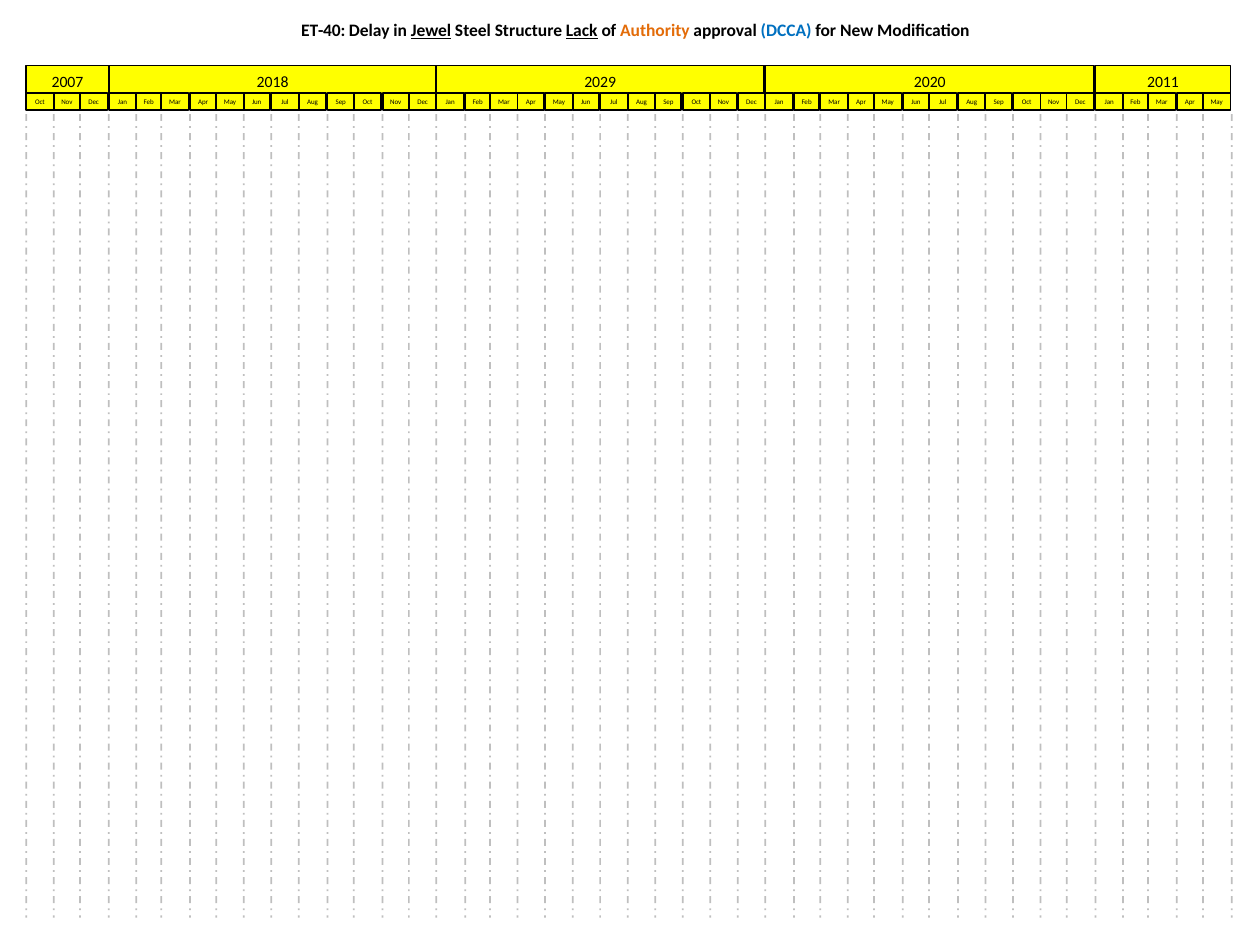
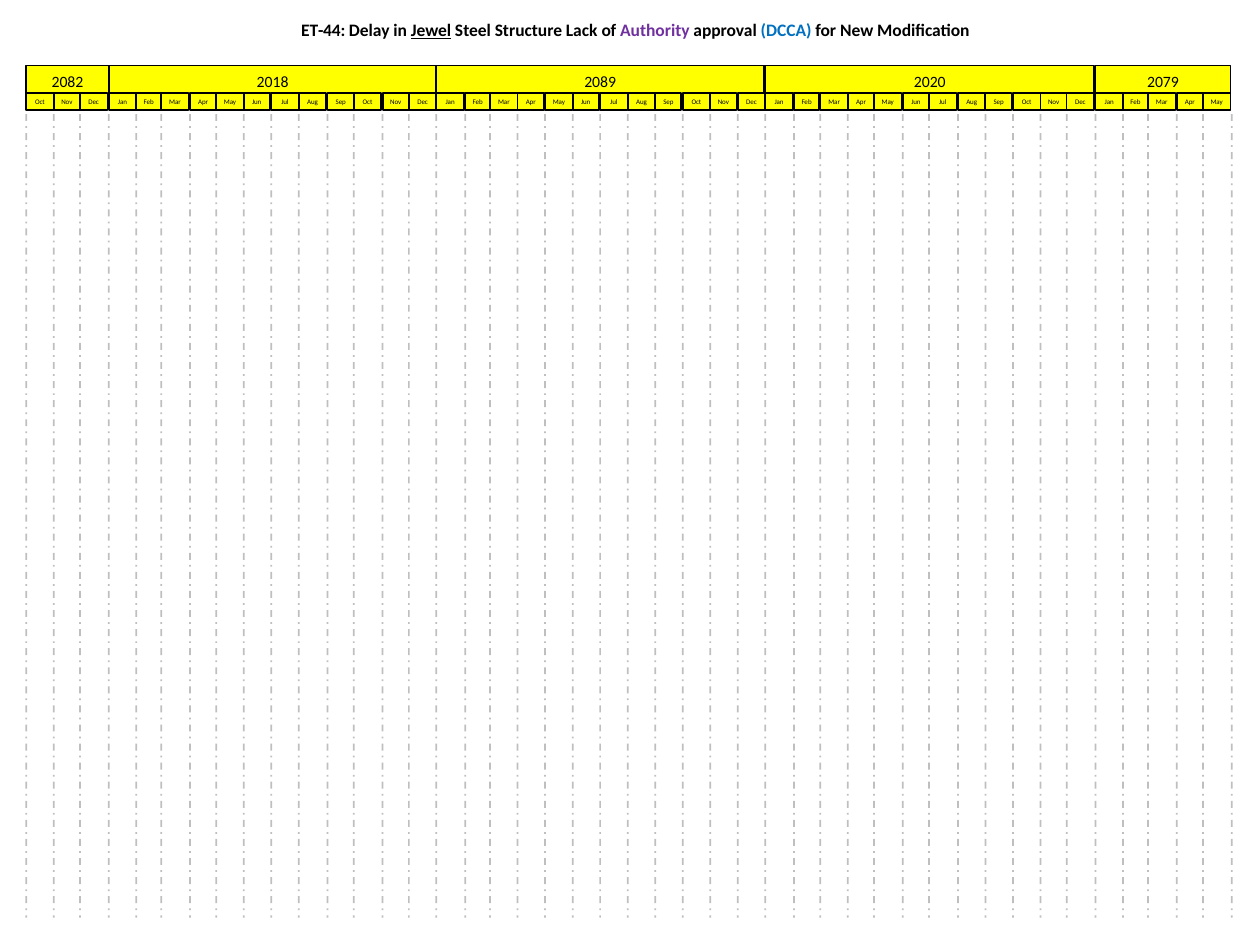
ET-40: ET-40 -> ET-44 (323, 31)
Lack underline: present -> none (582, 31)
Authority colour: orange -> purple (655, 31)
2007: 2007 -> 2082 (67, 82)
2029: 2029 -> 2089 (600, 82)
2011: 2011 -> 2079 (1163, 82)
